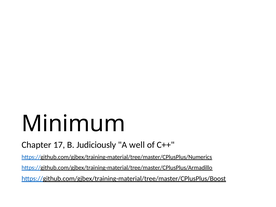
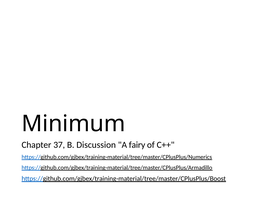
17: 17 -> 37 (59, 145)
Judiciously: Judiciously -> Discussion (96, 145)
well: well -> fairy (137, 145)
